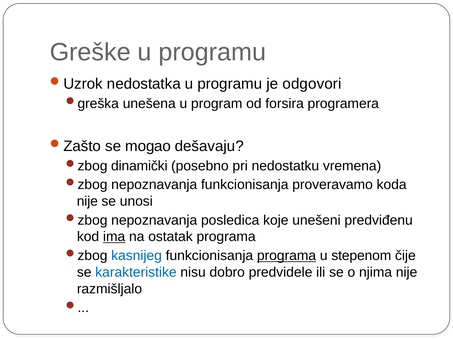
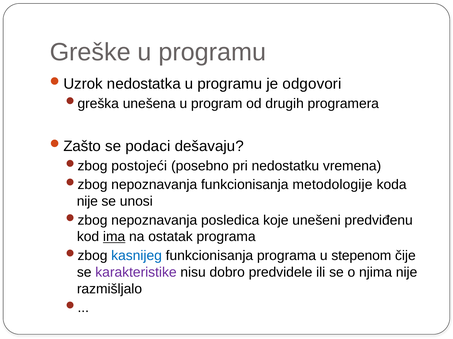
forsira: forsira -> drugih (285, 104)
mogao: mogao -> podaci (148, 147)
dinamički: dinamički -> postojeći (139, 166)
proveravamo: proveravamo -> metodologije (332, 185)
programa underline: present -> none (287, 256)
karakteristike colour: blue -> purple (136, 273)
